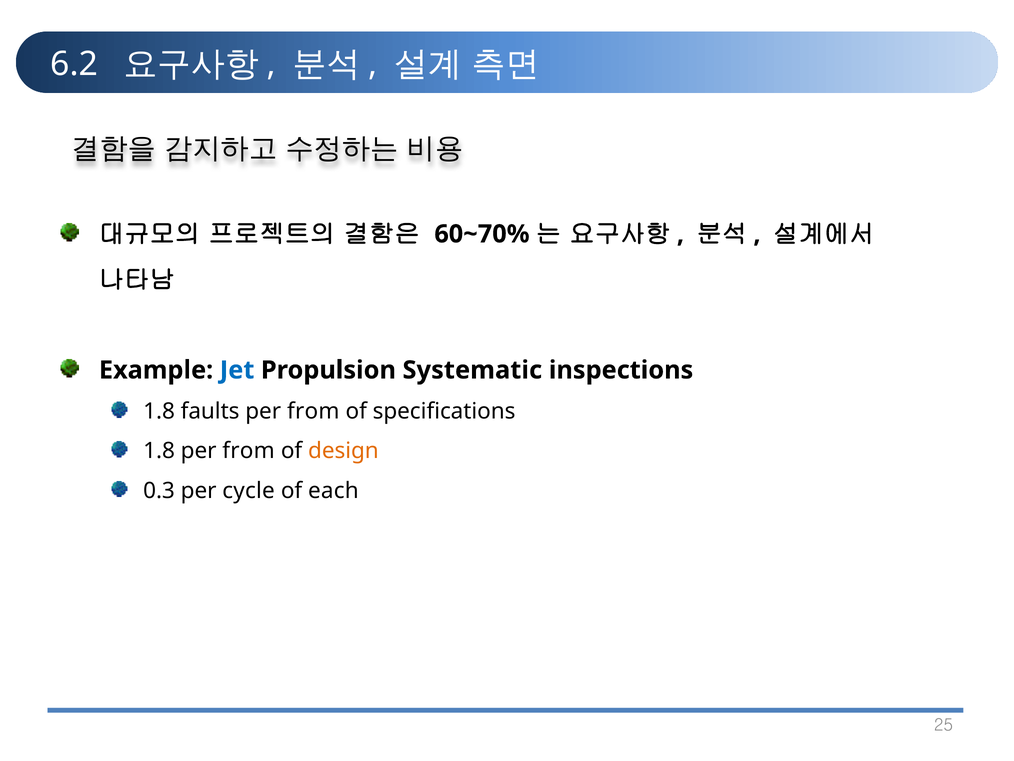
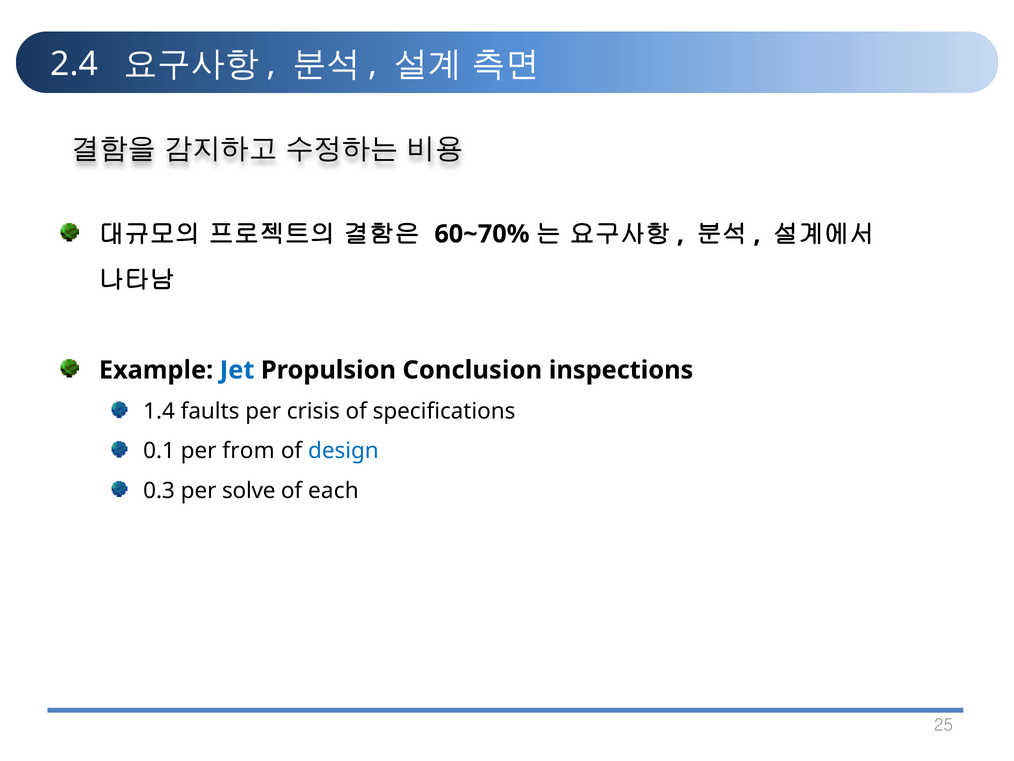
6.2: 6.2 -> 2.4 (74, 64)
Systematic: Systematic -> Conclusion (472, 370)
1.8: 1.8 -> 1.4 (159, 411)
faults per from: from -> crisis (313, 411)
1.8: 1.8 -> 0.1 (159, 451)
design colour: orange -> blue (343, 451)
cycle: cycle -> solve (249, 490)
